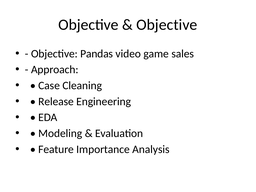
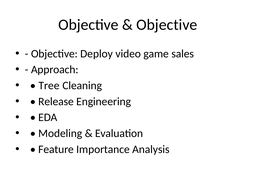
Pandas: Pandas -> Deploy (97, 54)
Case: Case -> Tree (49, 86)
